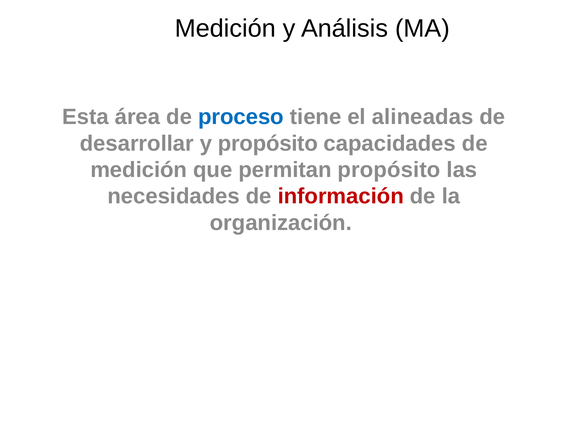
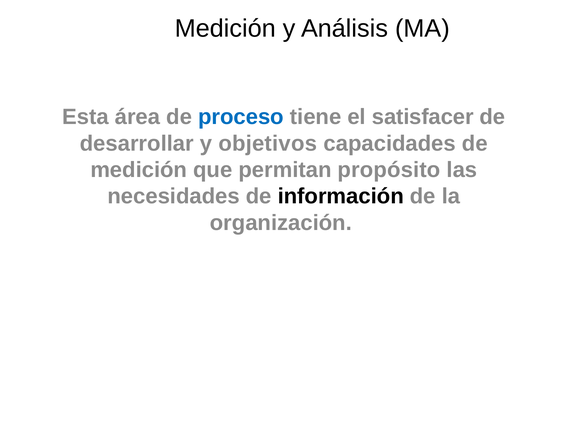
alineadas: alineadas -> satisfacer (423, 117)
y propósito: propósito -> objetivos (268, 143)
información colour: red -> black (341, 196)
